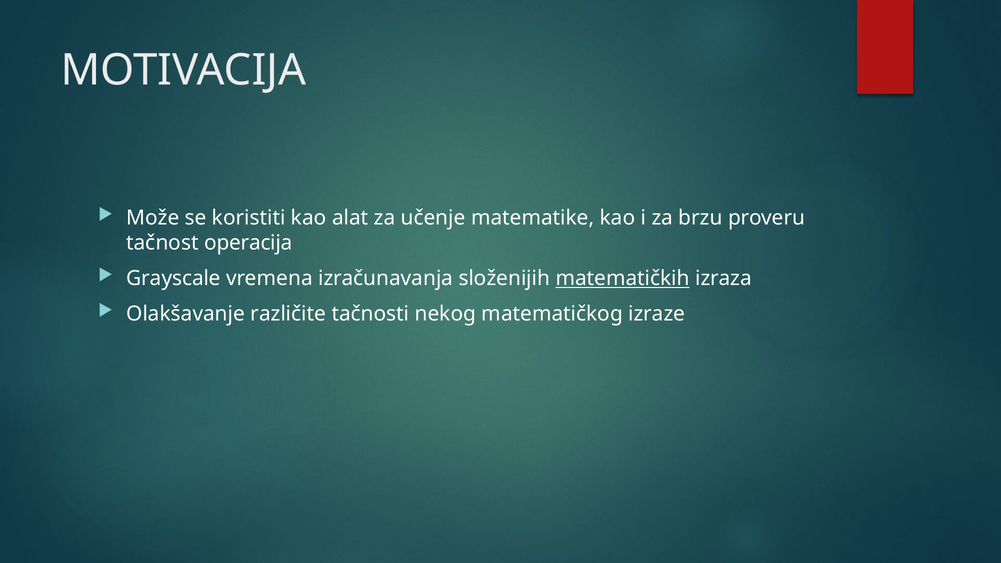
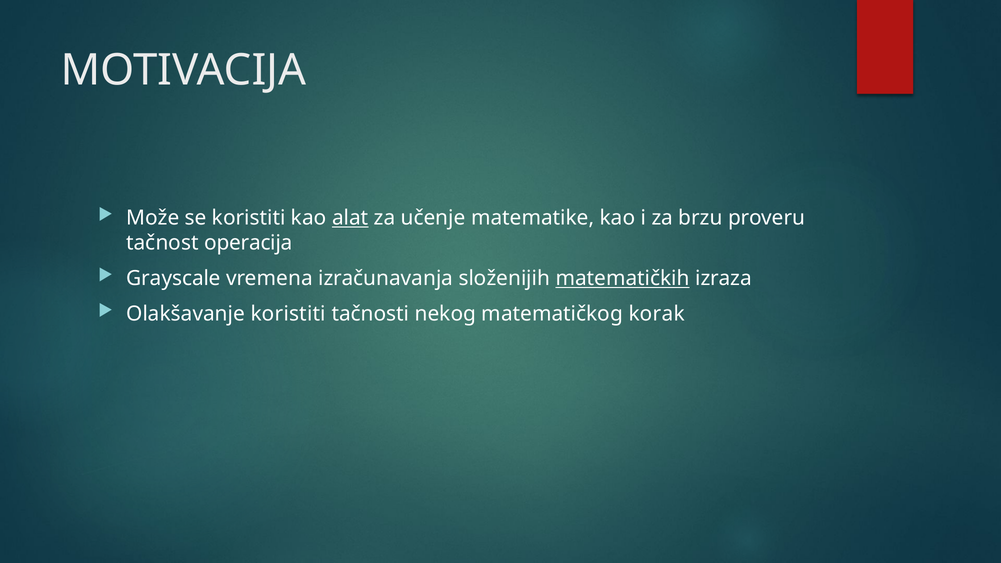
alat underline: none -> present (350, 218)
Olakšavanje različite: različite -> koristiti (288, 314)
izraze: izraze -> korak (657, 314)
